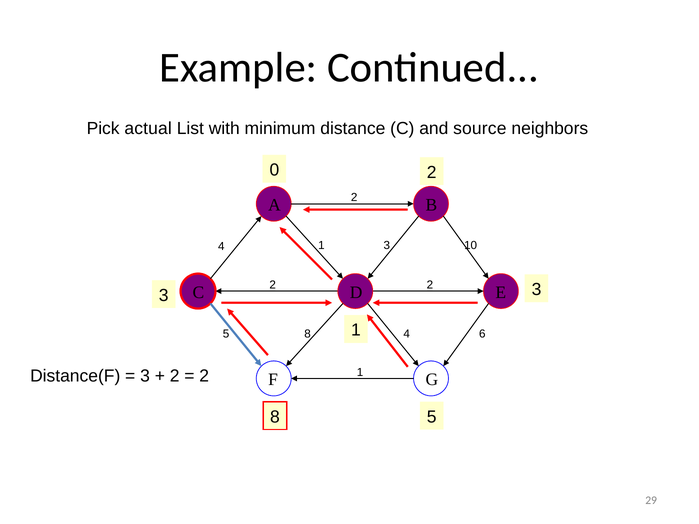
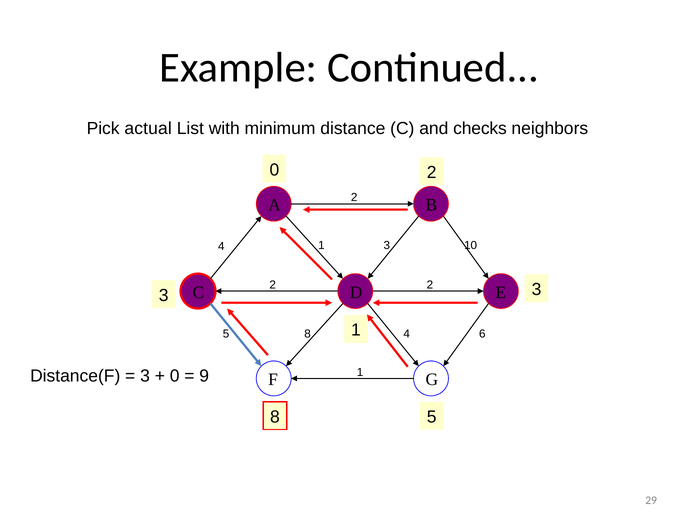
source: source -> checks (480, 128)
2: 2 -> 0 (175, 376)
2: 2 -> 9 (204, 376)
